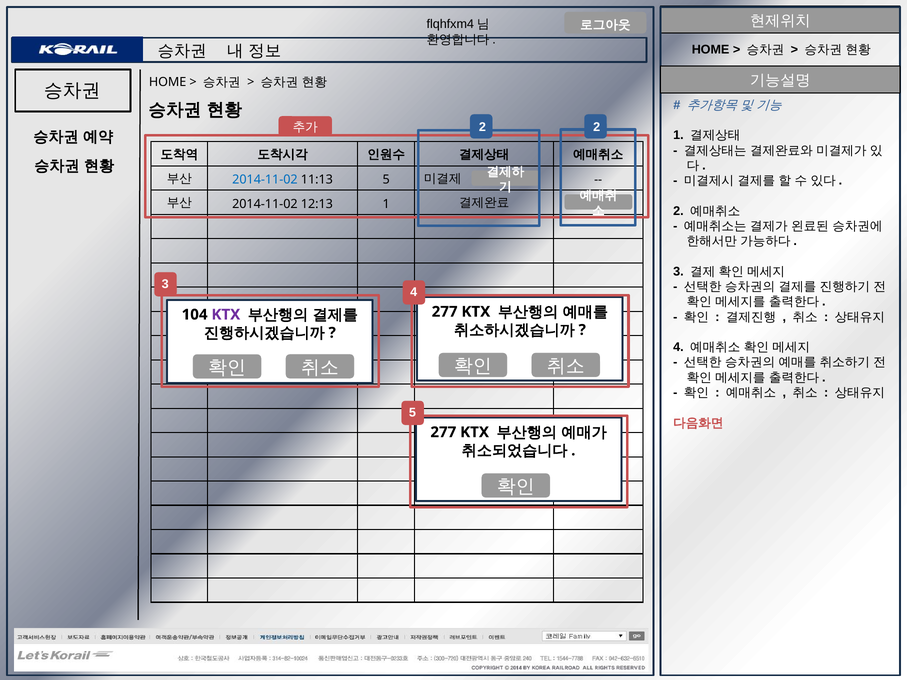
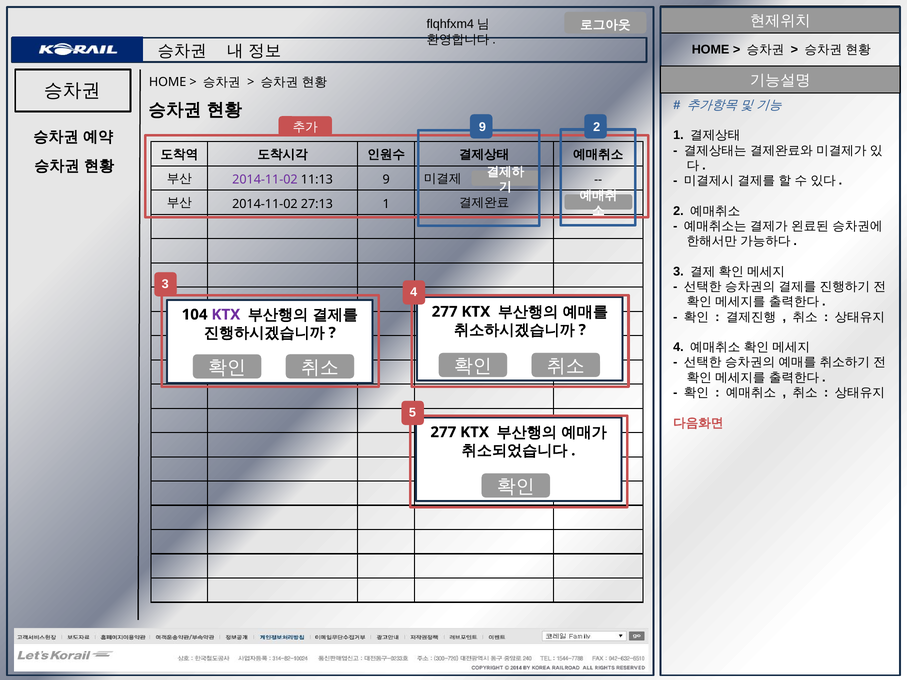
2: 2 -> 9 (482, 127)
2014-11-02 colour: blue -> purple (265, 180)
11:13 5: 5 -> 9 (386, 180)
12:13: 12:13 -> 27:13 (317, 204)
